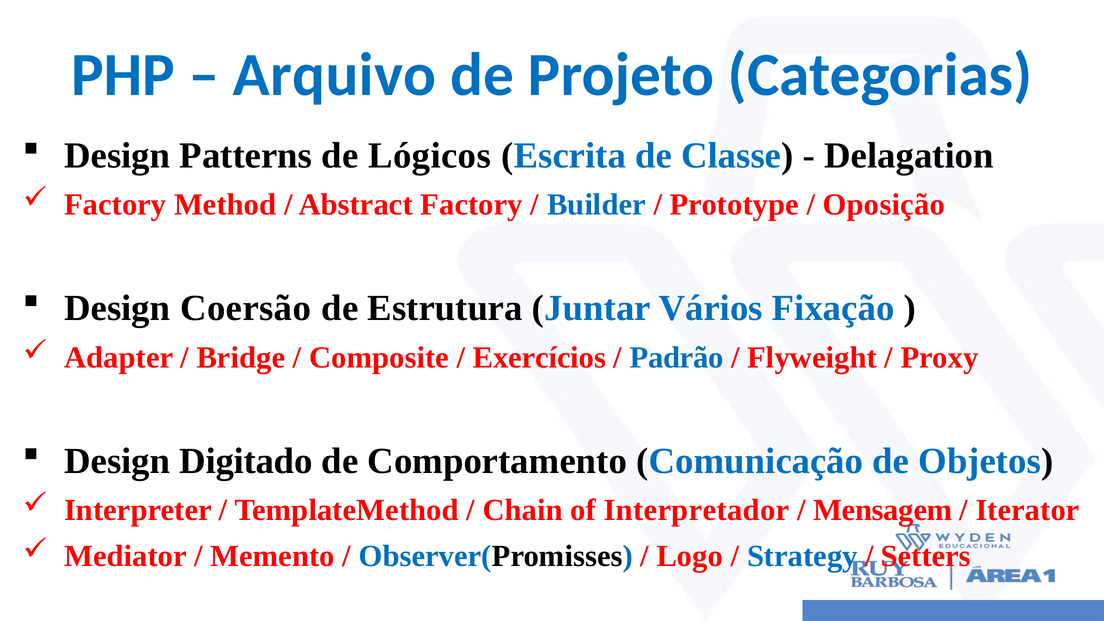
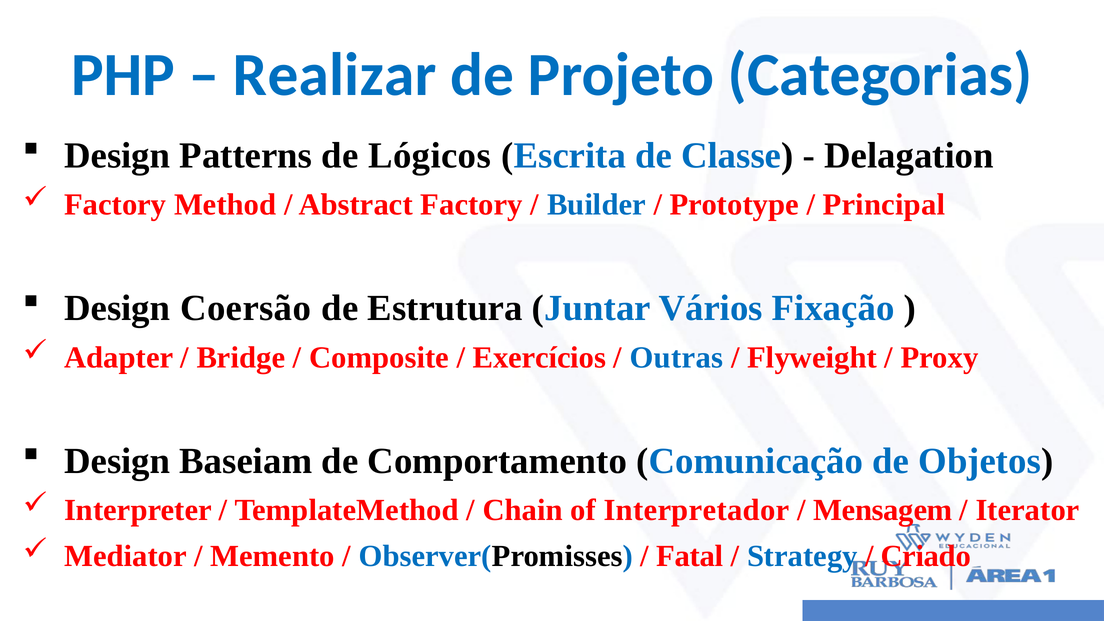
Arquivo: Arquivo -> Realizar (335, 75)
Oposição: Oposição -> Principal (884, 205)
Padrão: Padrão -> Outras (676, 357)
Digitado: Digitado -> Baseiam (246, 461)
Logo: Logo -> Fatal (690, 556)
Setters: Setters -> Criado (926, 556)
